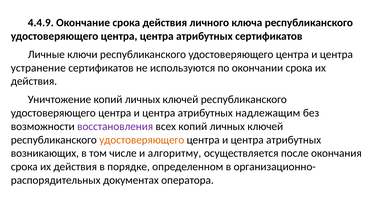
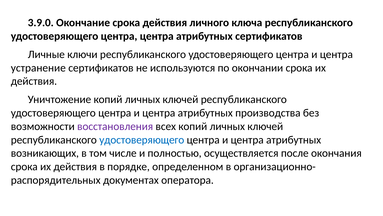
4.4.9: 4.4.9 -> 3.9.0 (41, 23)
надлежащим: надлежащим -> производства (268, 113)
удостоверяющего colour: orange -> blue (142, 139)
алгоритму: алгоритму -> полностью (175, 153)
